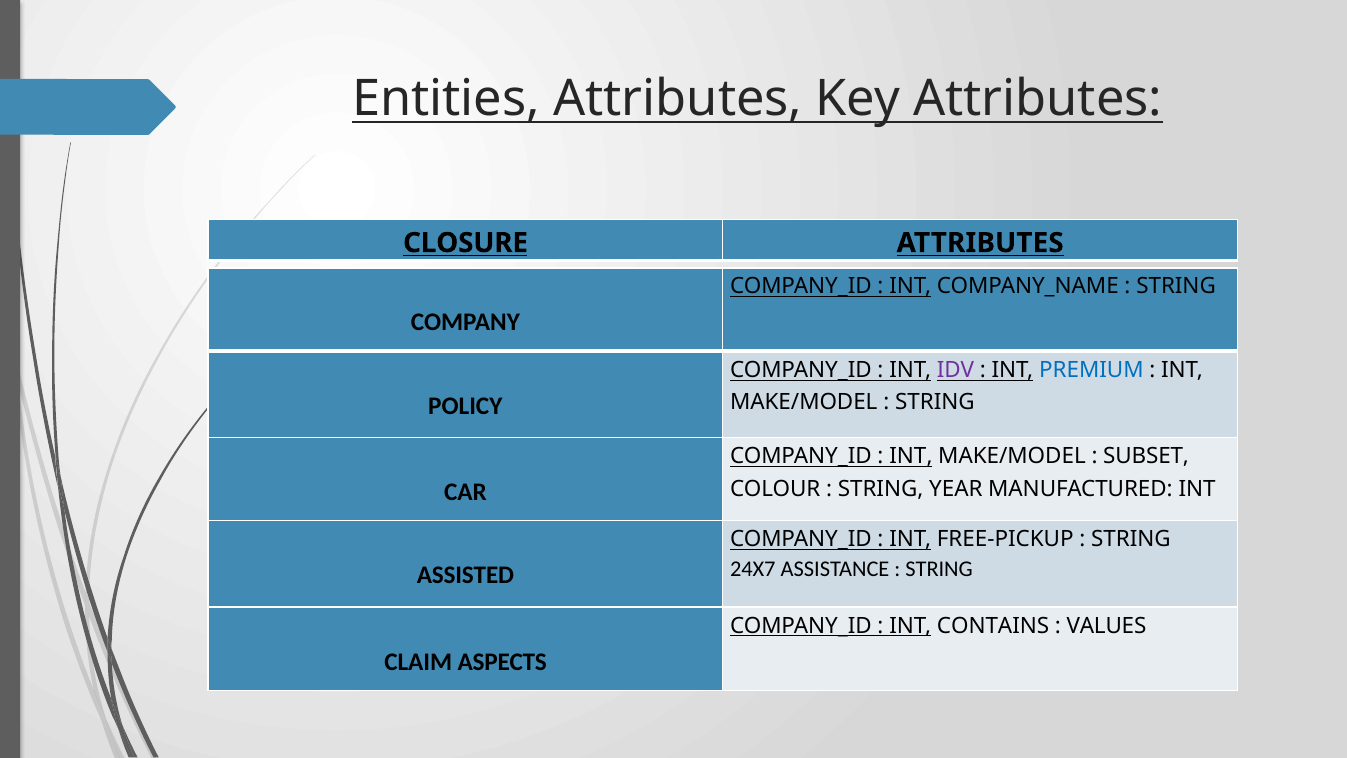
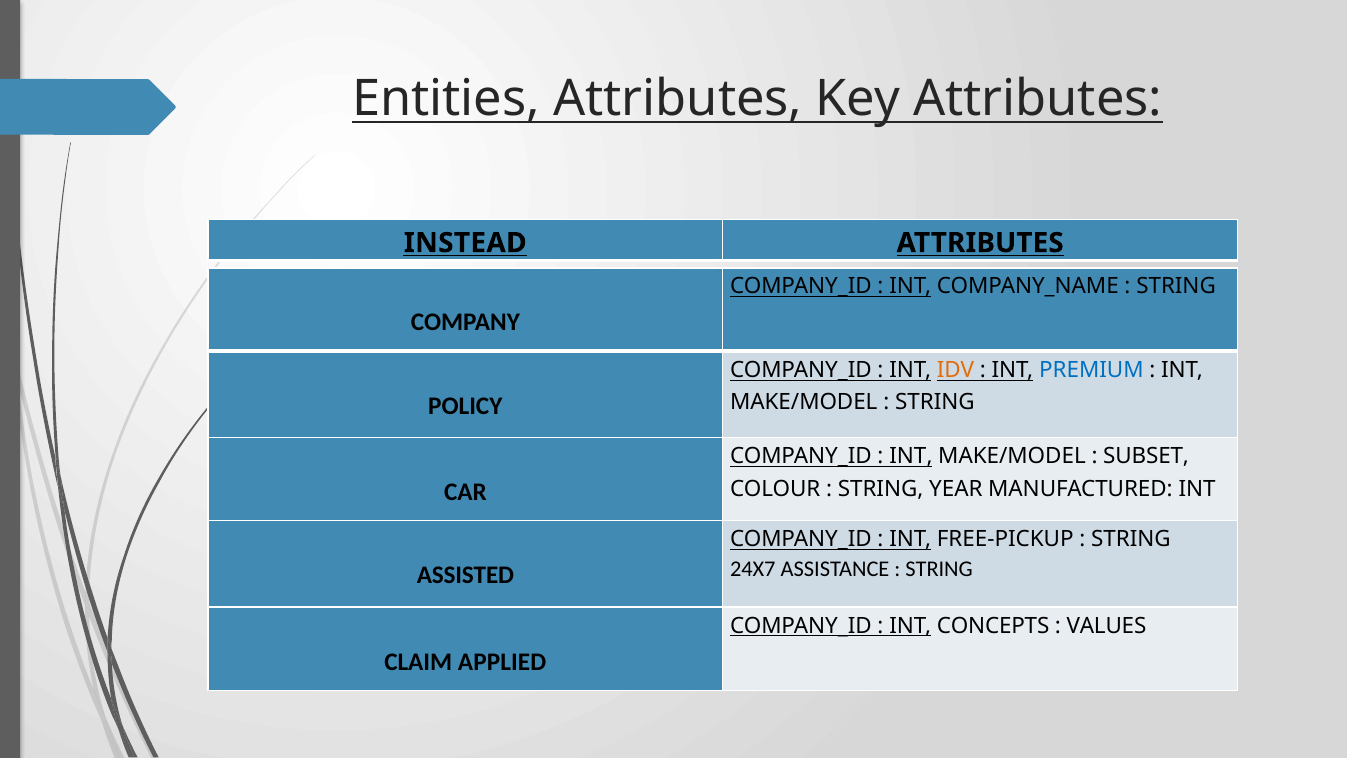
CLOSURE: CLOSURE -> INSTEAD (465, 243)
IDV colour: purple -> orange (955, 370)
CONTAINS: CONTAINS -> CONCEPTS (993, 625)
ASPECTS: ASPECTS -> APPLIED (502, 661)
